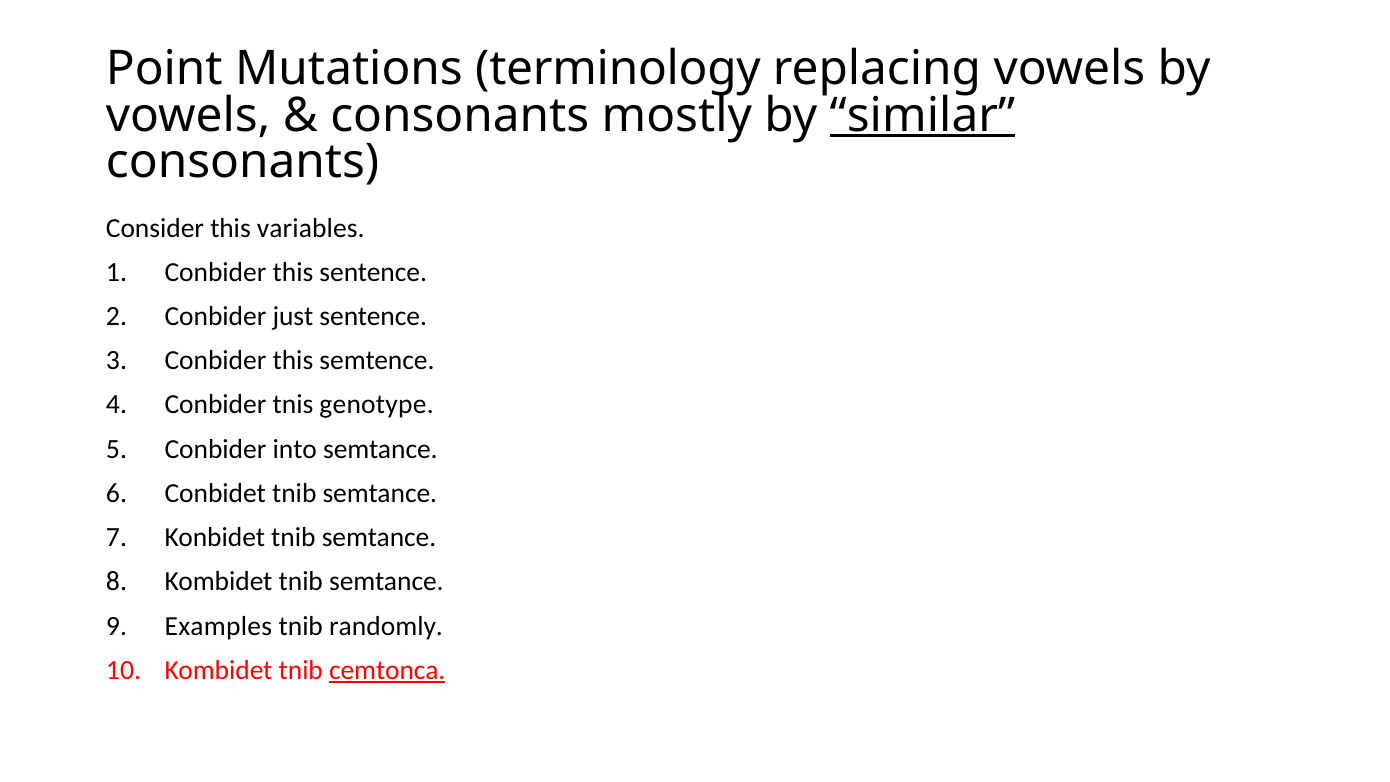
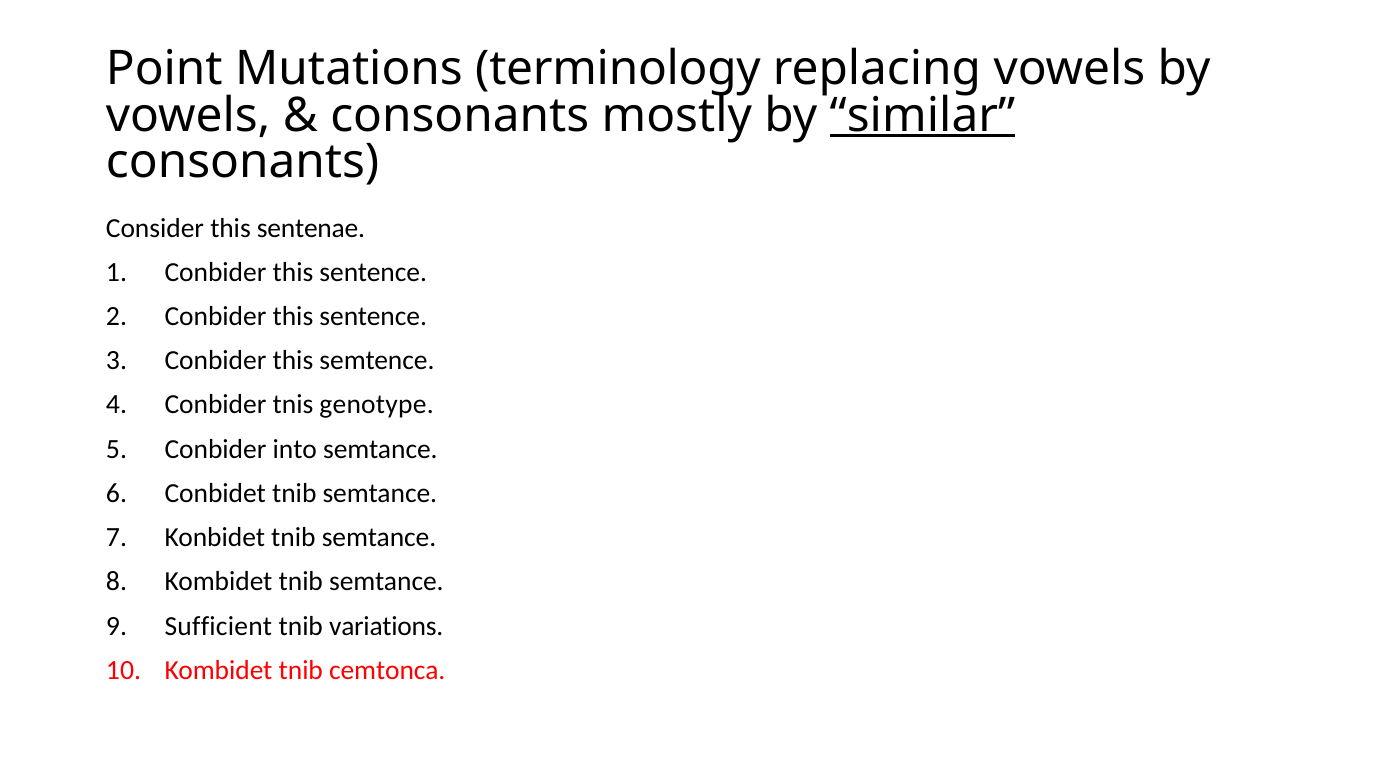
variables: variables -> sentenae (311, 228)
just: just -> this (293, 316)
Examples: Examples -> Sufficient (218, 626)
randomly: randomly -> variations (386, 626)
cemtonca underline: present -> none (387, 670)
